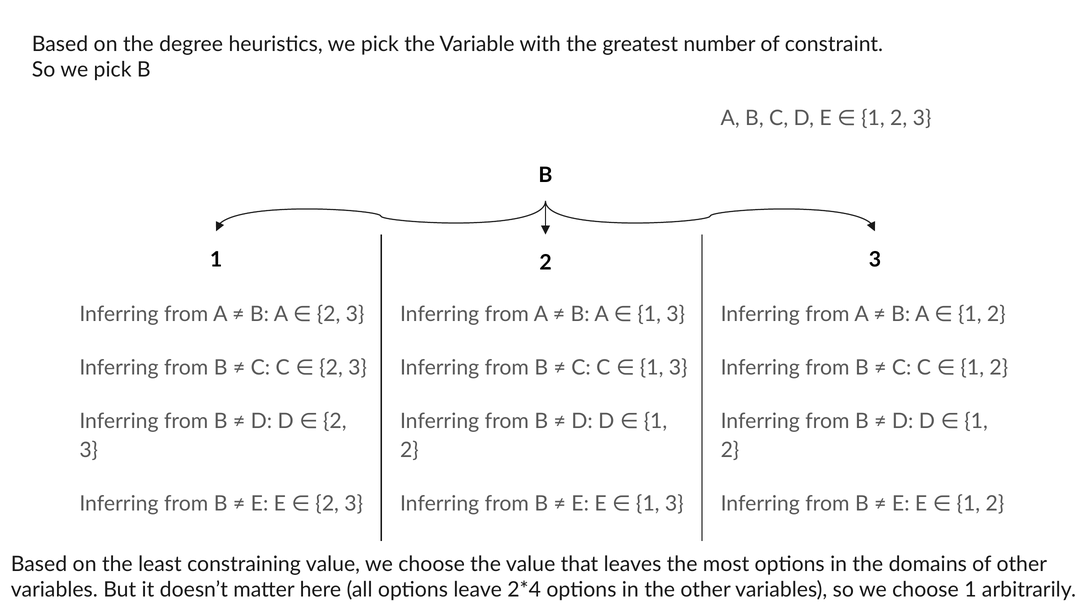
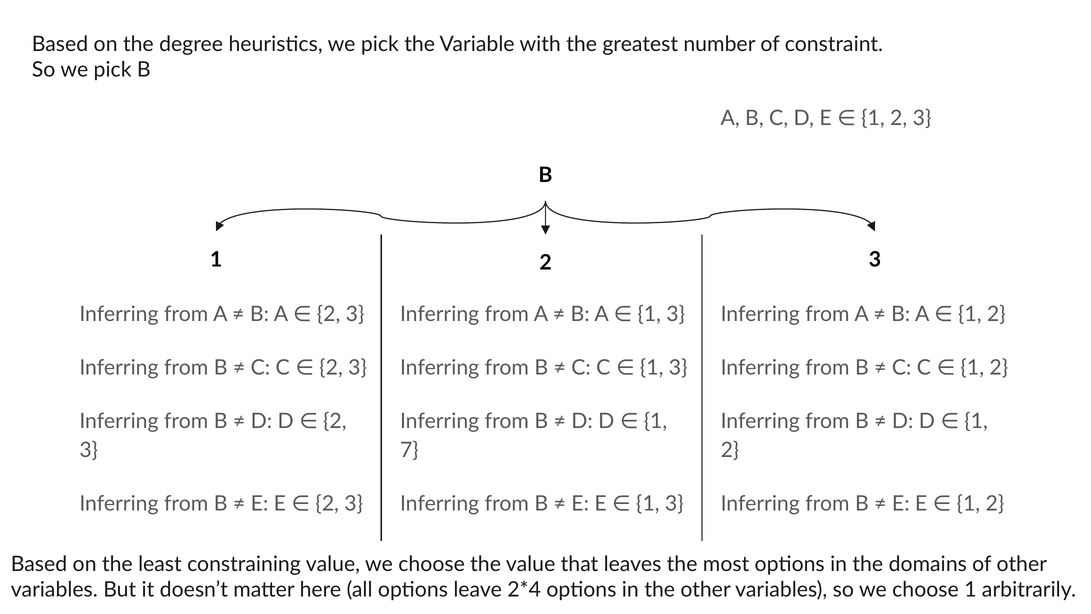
2: 2 -> 7 (409, 450)
